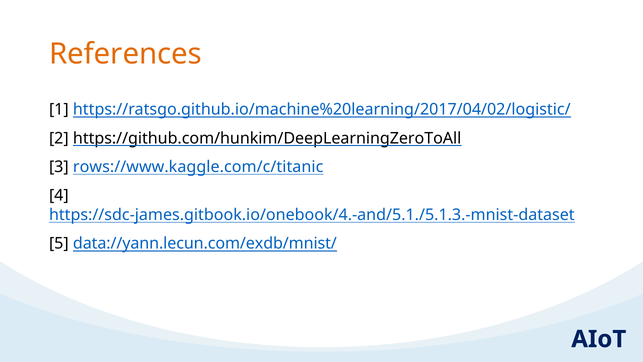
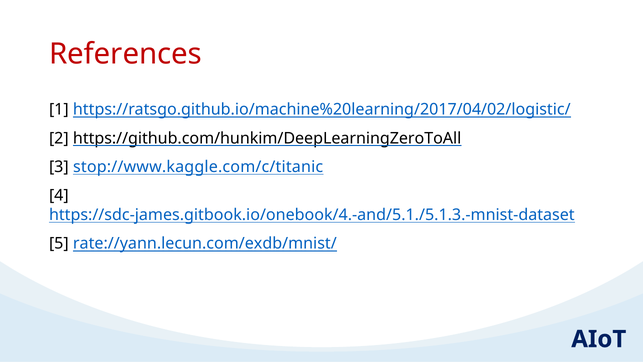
References colour: orange -> red (126, 54)
rows://www.kaggle.com/c/titanic: rows://www.kaggle.com/c/titanic -> stop://www.kaggle.com/c/titanic (198, 167)
data://yann.lecun.com/exdb/mnist/: data://yann.lecun.com/exdb/mnist/ -> rate://yann.lecun.com/exdb/mnist/ (205, 243)
